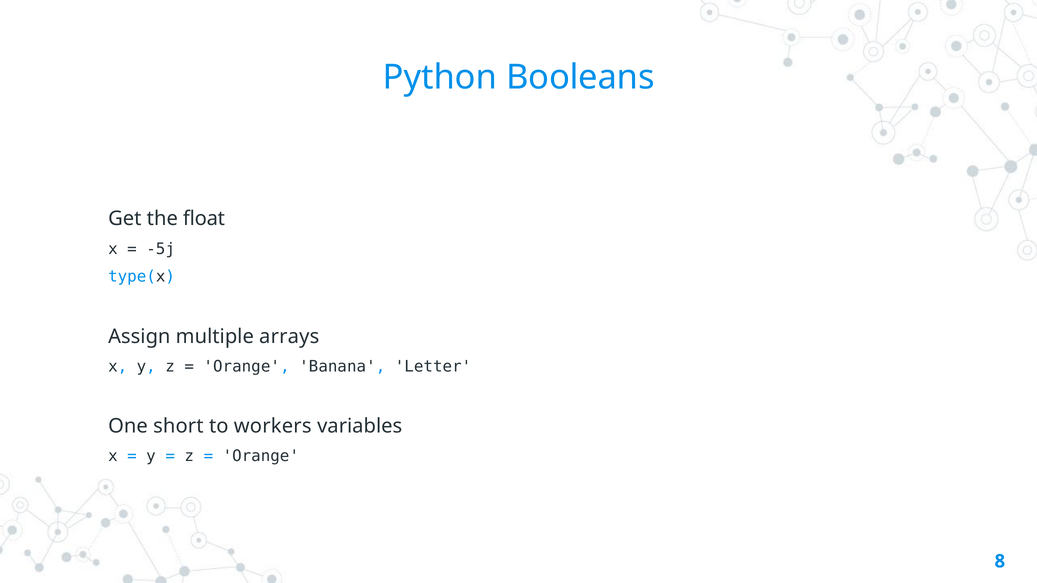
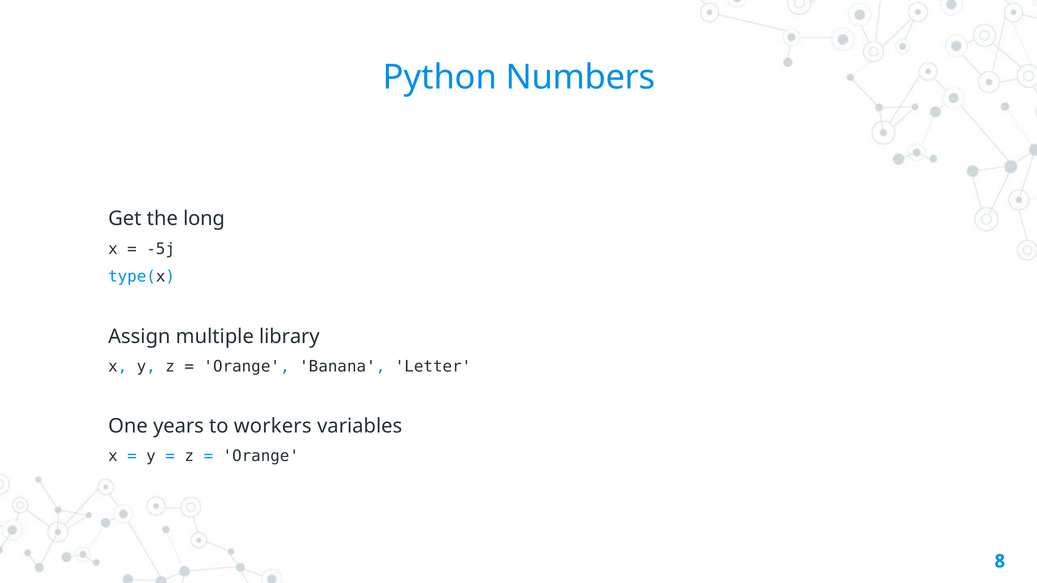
Booleans: Booleans -> Numbers (580, 77)
float: float -> long (204, 219)
arrays: arrays -> library (289, 337)
short: short -> years (178, 427)
